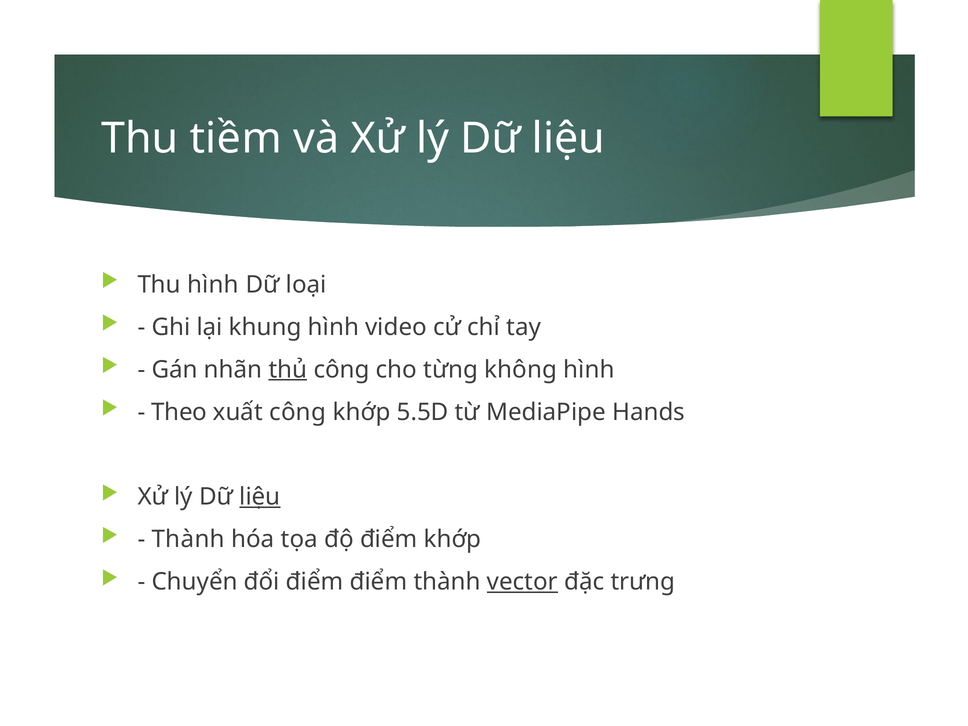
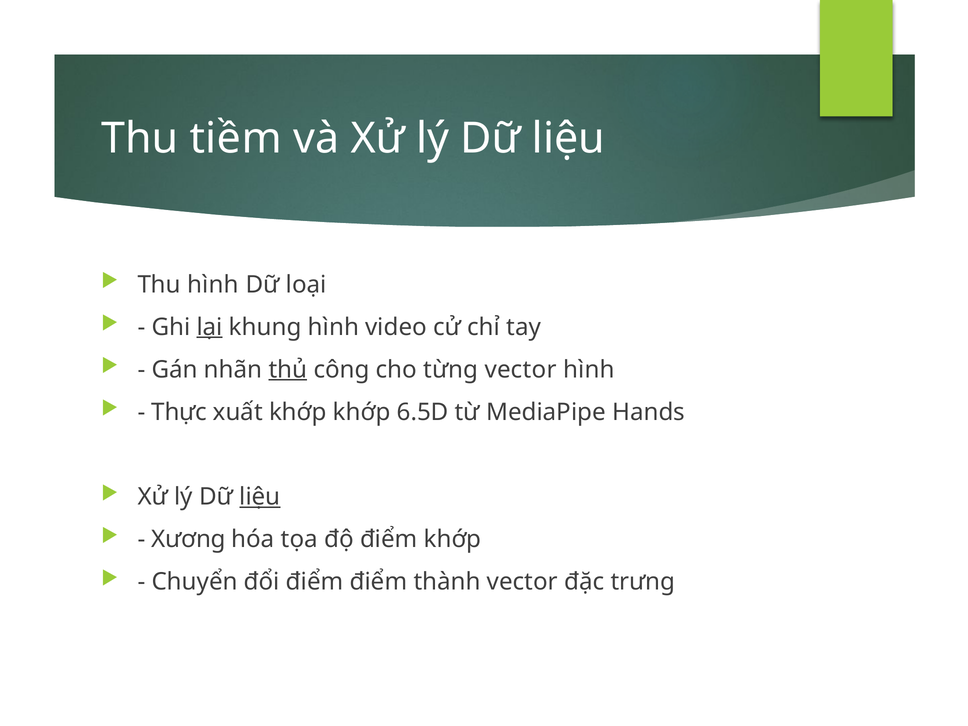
lại underline: none -> present (210, 327)
từng không: không -> vector (521, 370)
Theo: Theo -> Thực (179, 412)
xuất công: công -> khớp (298, 412)
5.5D: 5.5D -> 6.5D (423, 412)
Thành: Thành -> Xương (188, 540)
vector underline: present -> none (522, 582)
